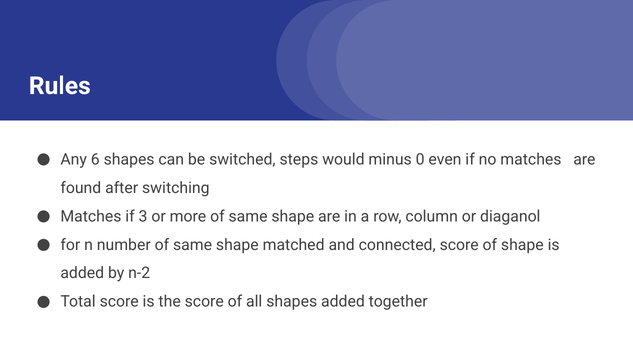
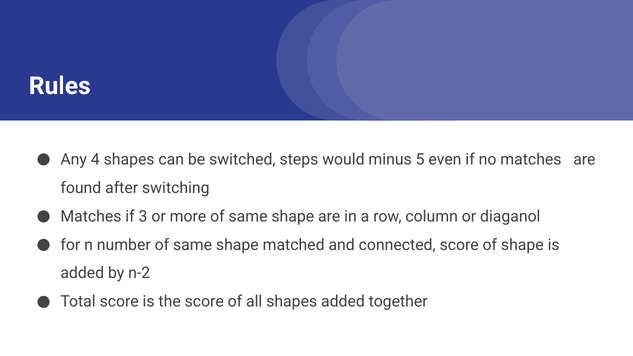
6: 6 -> 4 (95, 159)
0: 0 -> 5 (420, 159)
